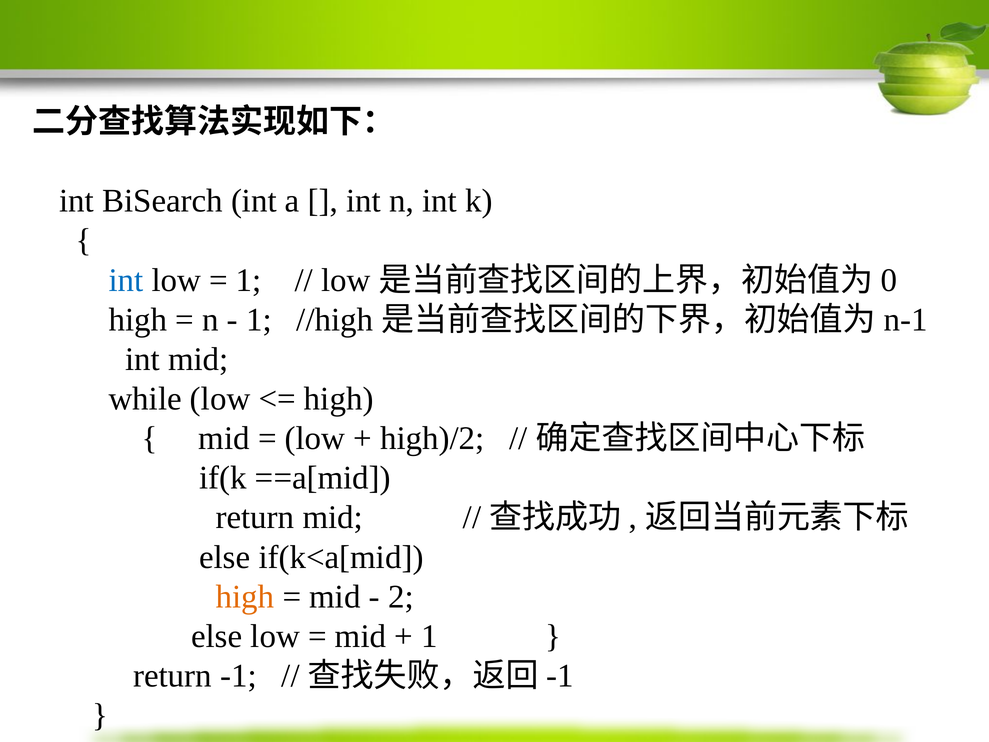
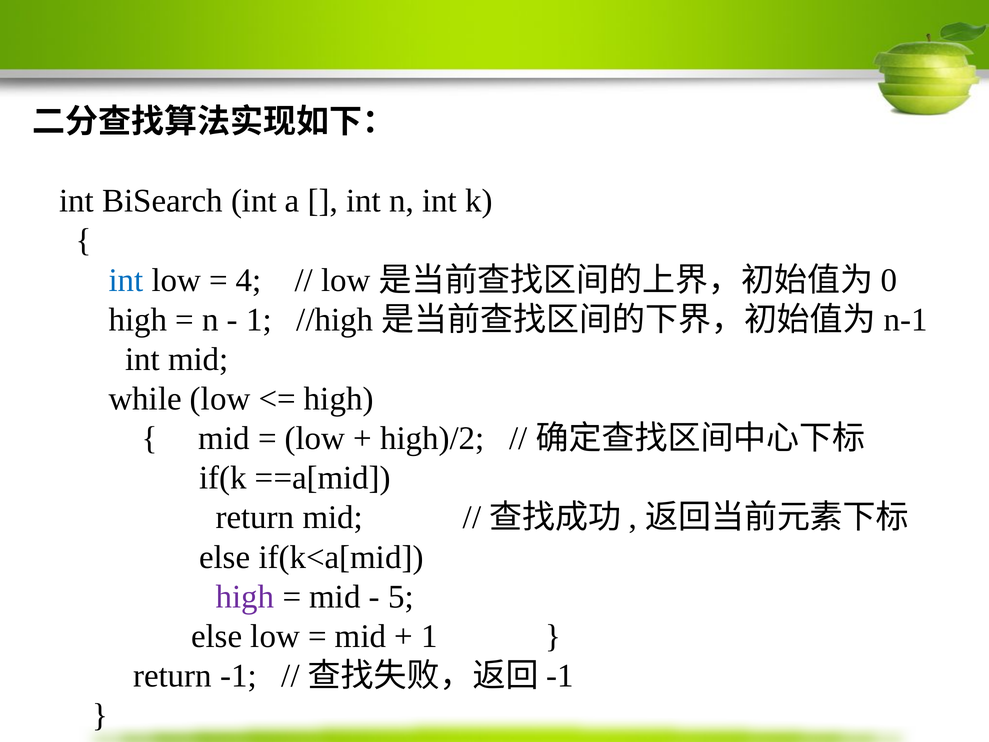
1: 1 -> 4 (249, 280)
high colour: orange -> purple (245, 597)
2: 2 -> 5 (401, 597)
